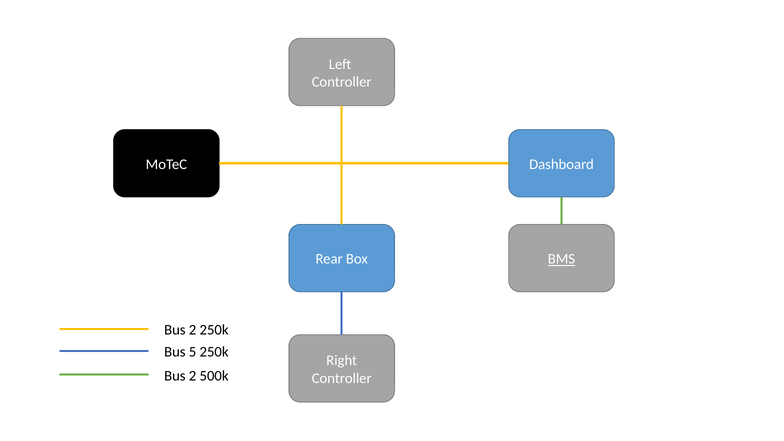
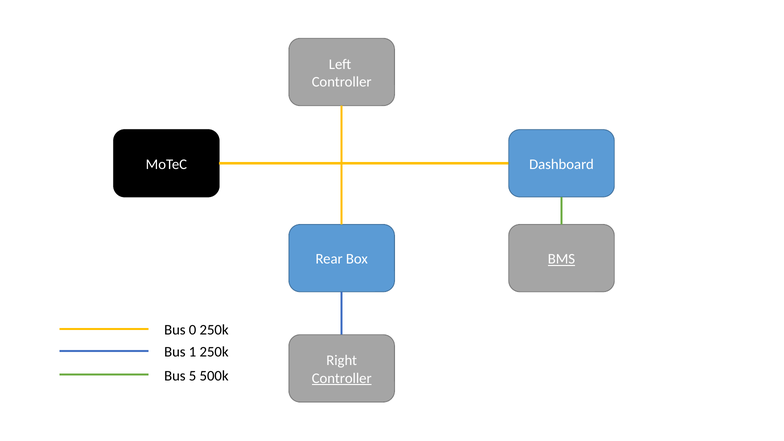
2: 2 -> 0 (193, 330)
5: 5 -> 1 (193, 352)
2: 2 -> 5 (193, 376)
Controller underline: none -> present (342, 378)
